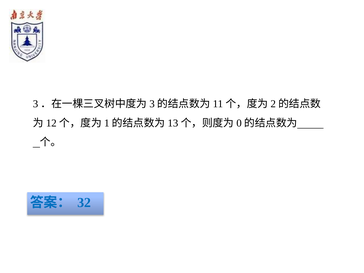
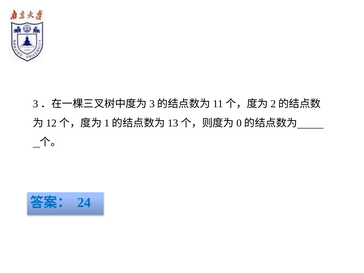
32: 32 -> 24 (84, 203)
